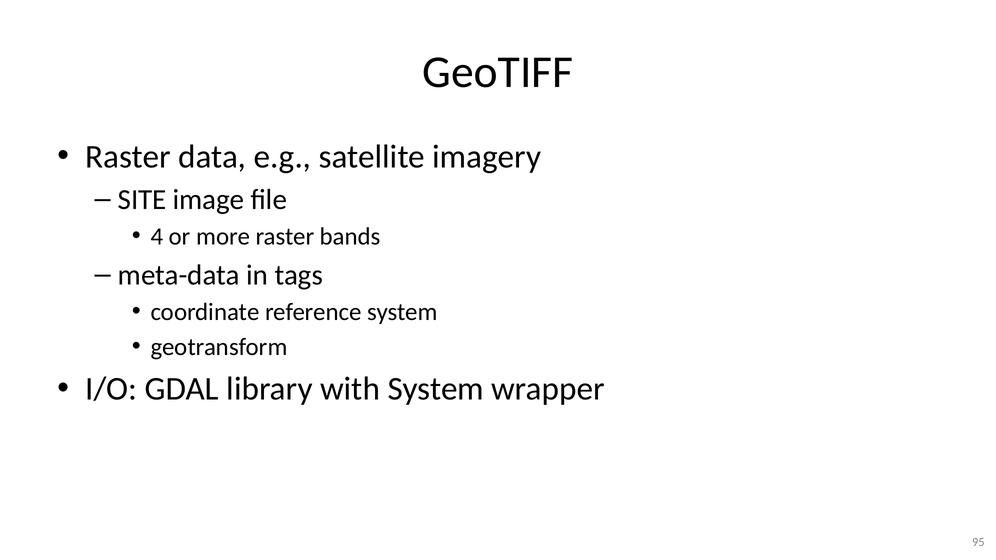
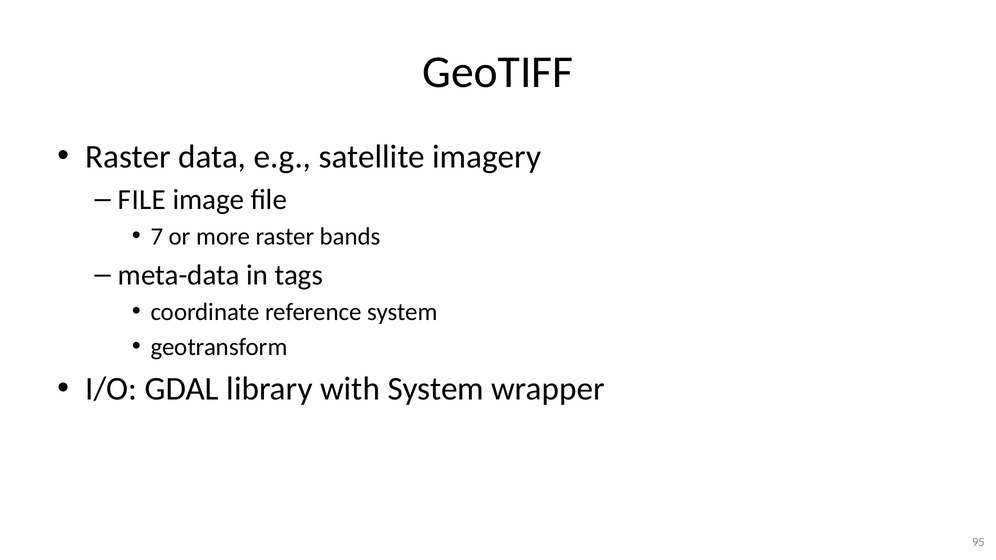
SITE: SITE -> FILE (142, 200)
4: 4 -> 7 (157, 237)
